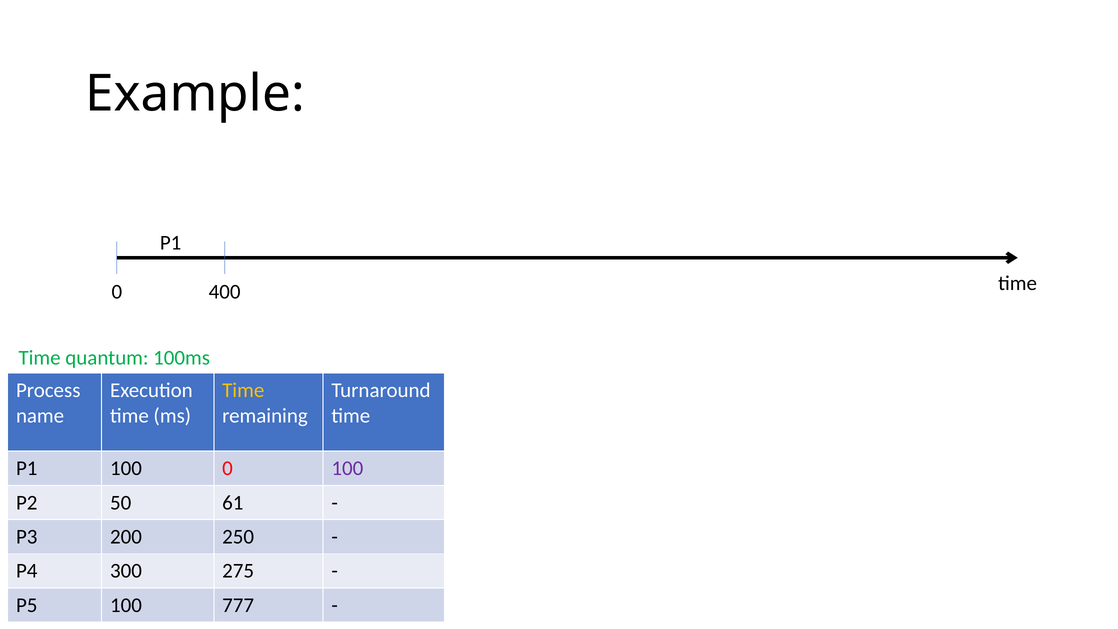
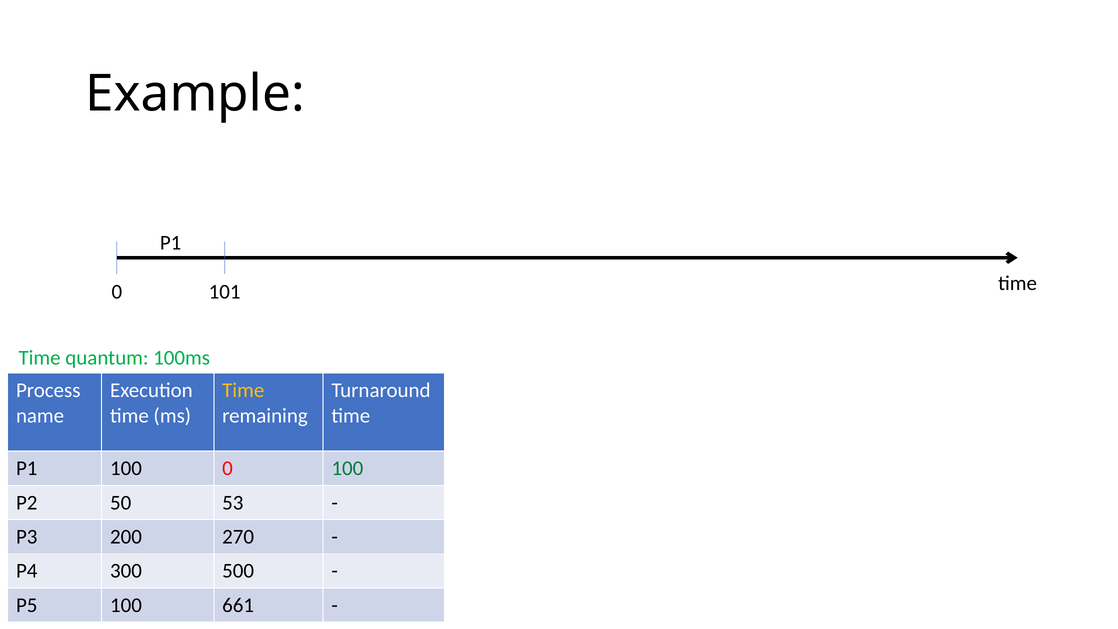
400: 400 -> 101 (225, 292)
100 colour: purple -> green (347, 468)
61: 61 -> 53 (233, 503)
250: 250 -> 270 (238, 537)
275: 275 -> 500 (238, 571)
777: 777 -> 661 (238, 605)
